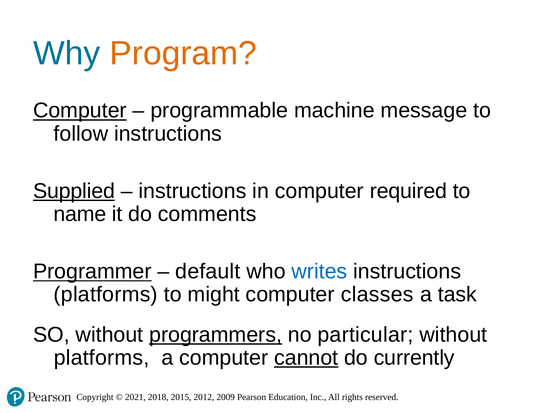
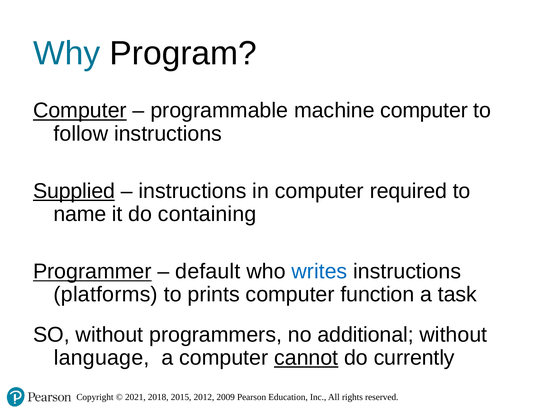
Program colour: orange -> black (183, 53)
machine message: message -> computer (424, 110)
comments: comments -> containing (207, 214)
might: might -> prints (214, 294)
classes: classes -> function (377, 294)
programmers underline: present -> none (216, 334)
particular: particular -> additional (366, 334)
platforms: platforms -> language (102, 357)
